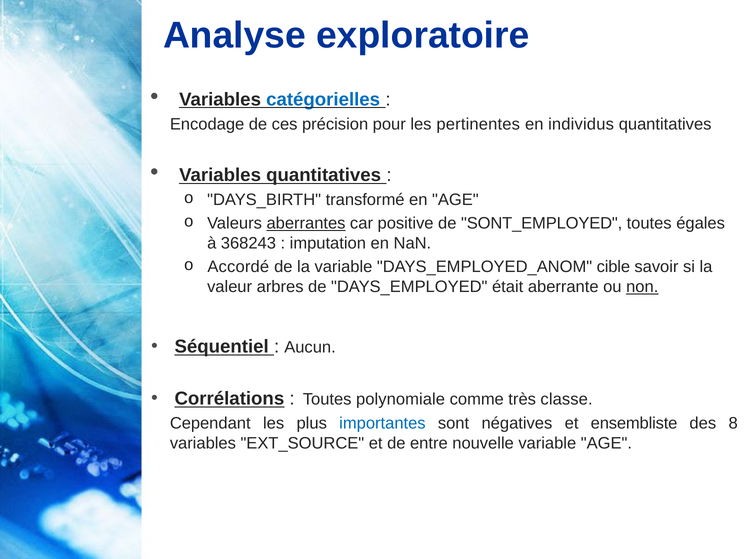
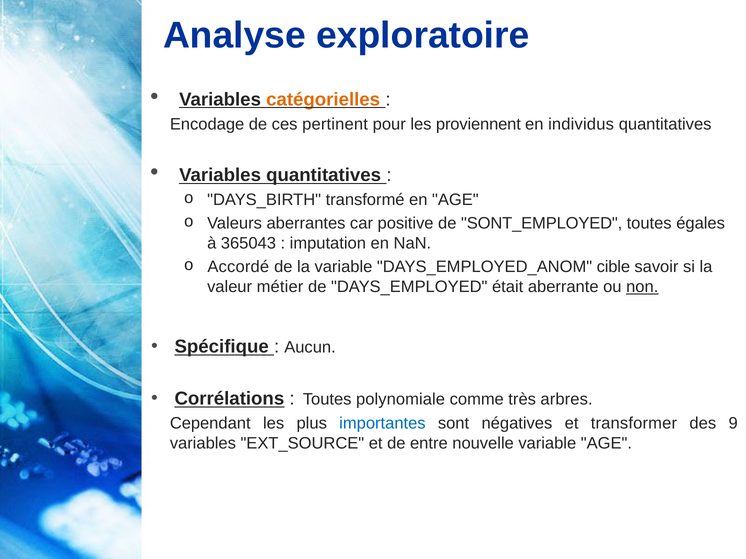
catégorielles colour: blue -> orange (323, 100)
précision: précision -> pertinent (335, 124)
pertinentes: pertinentes -> proviennent (478, 124)
aberrantes underline: present -> none (306, 224)
368243: 368243 -> 365043 (248, 244)
arbres: arbres -> métier (280, 287)
Séquentiel: Séquentiel -> Spécifique (222, 347)
classe: classe -> arbres (567, 400)
ensembliste: ensembliste -> transformer (634, 424)
8: 8 -> 9 (733, 424)
